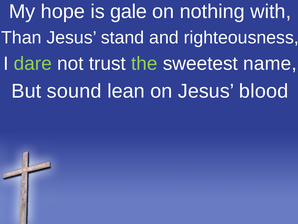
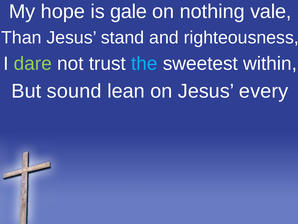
with: with -> vale (271, 12)
the colour: light green -> light blue (144, 63)
name: name -> within (270, 63)
blood: blood -> every (264, 91)
